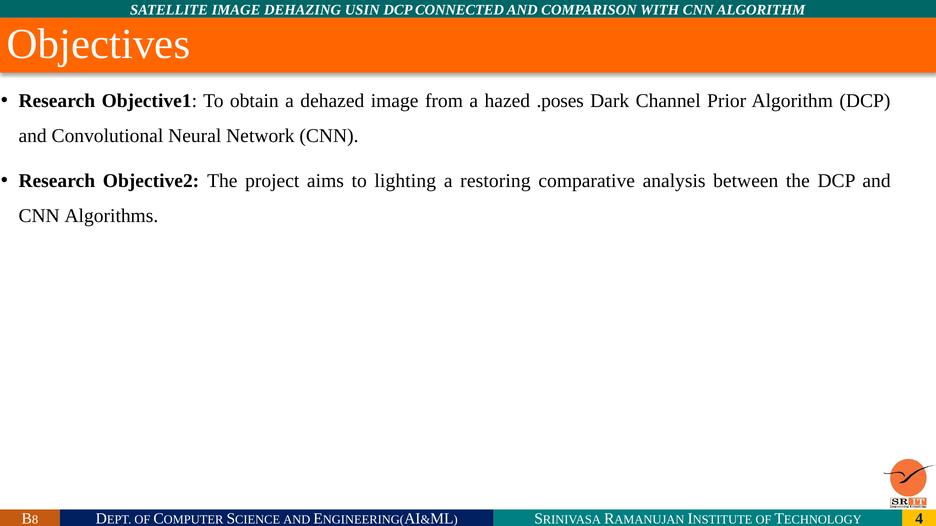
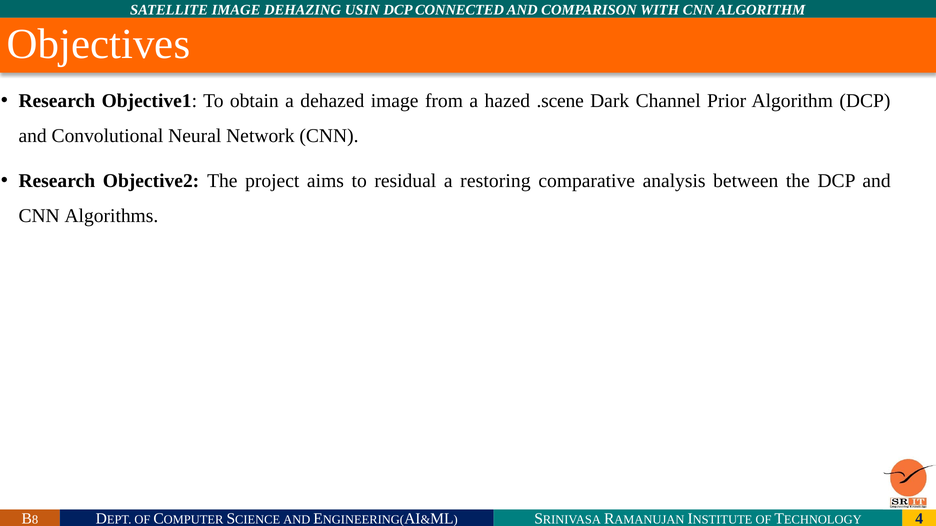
.poses: .poses -> .scene (560, 101)
lighting: lighting -> residual (405, 181)
